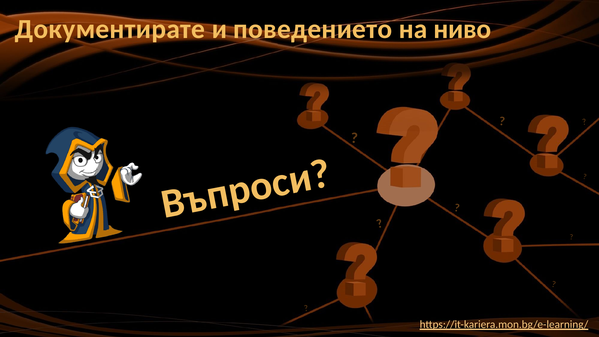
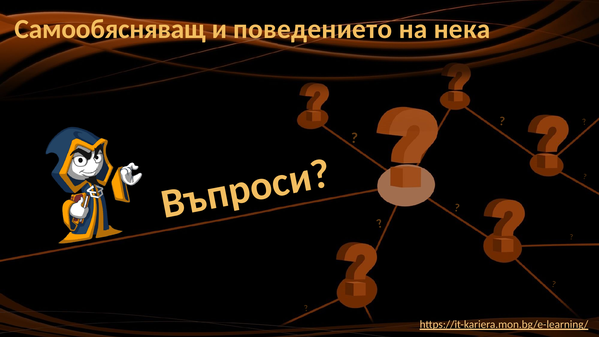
Документирате: Документирате -> Самообясняващ (110, 29)
ниво: ниво -> нека (462, 29)
